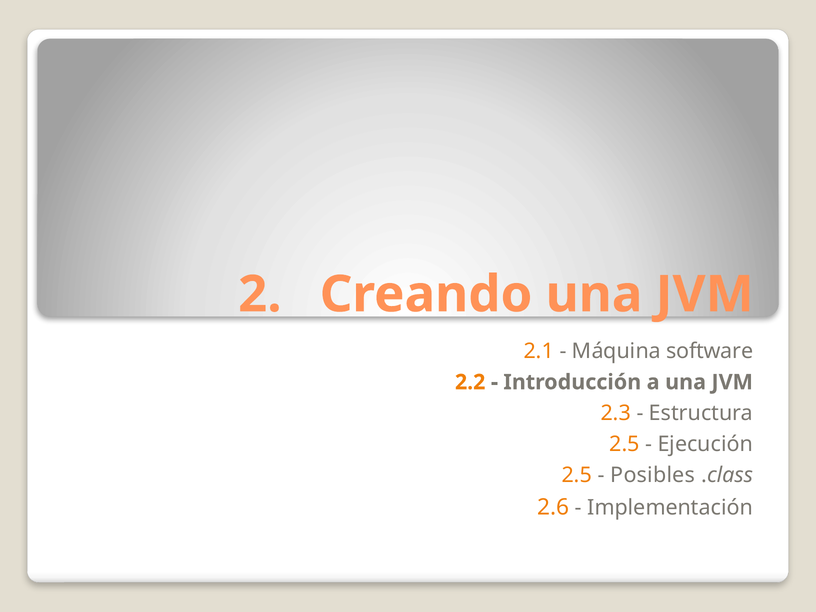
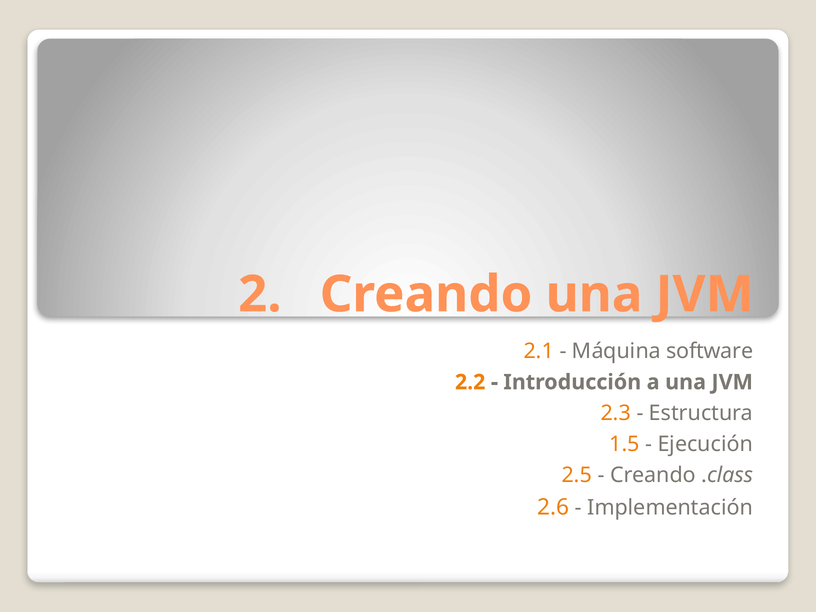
2.5: 2.5 -> 1.5 (624, 444)
Posibles: Posibles -> Creando (653, 475)
